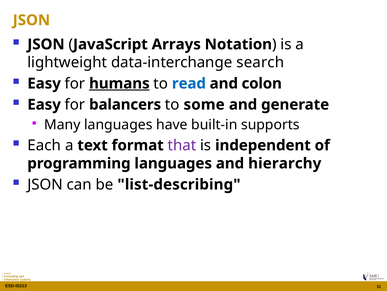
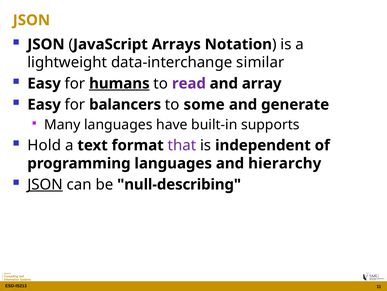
search: search -> similar (260, 62)
read colour: blue -> purple (189, 83)
colon: colon -> array (262, 83)
Each: Each -> Hold (44, 145)
JSON underline: none -> present (45, 184)
list-describing: list-describing -> null-describing (179, 184)
